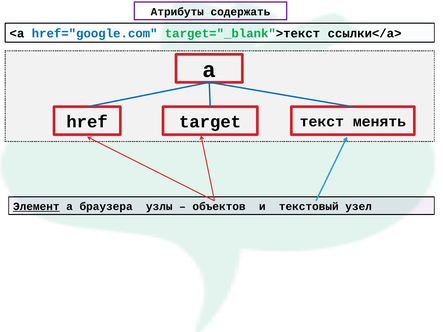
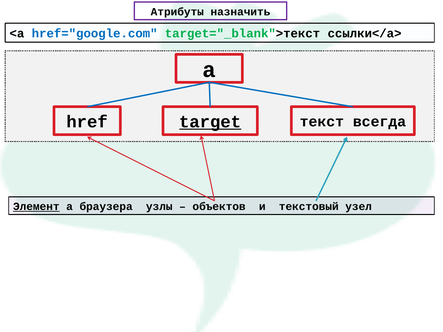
содержать: содержать -> назначить (240, 12)
target underline: none -> present (210, 122)
менять: менять -> всегда (379, 122)
